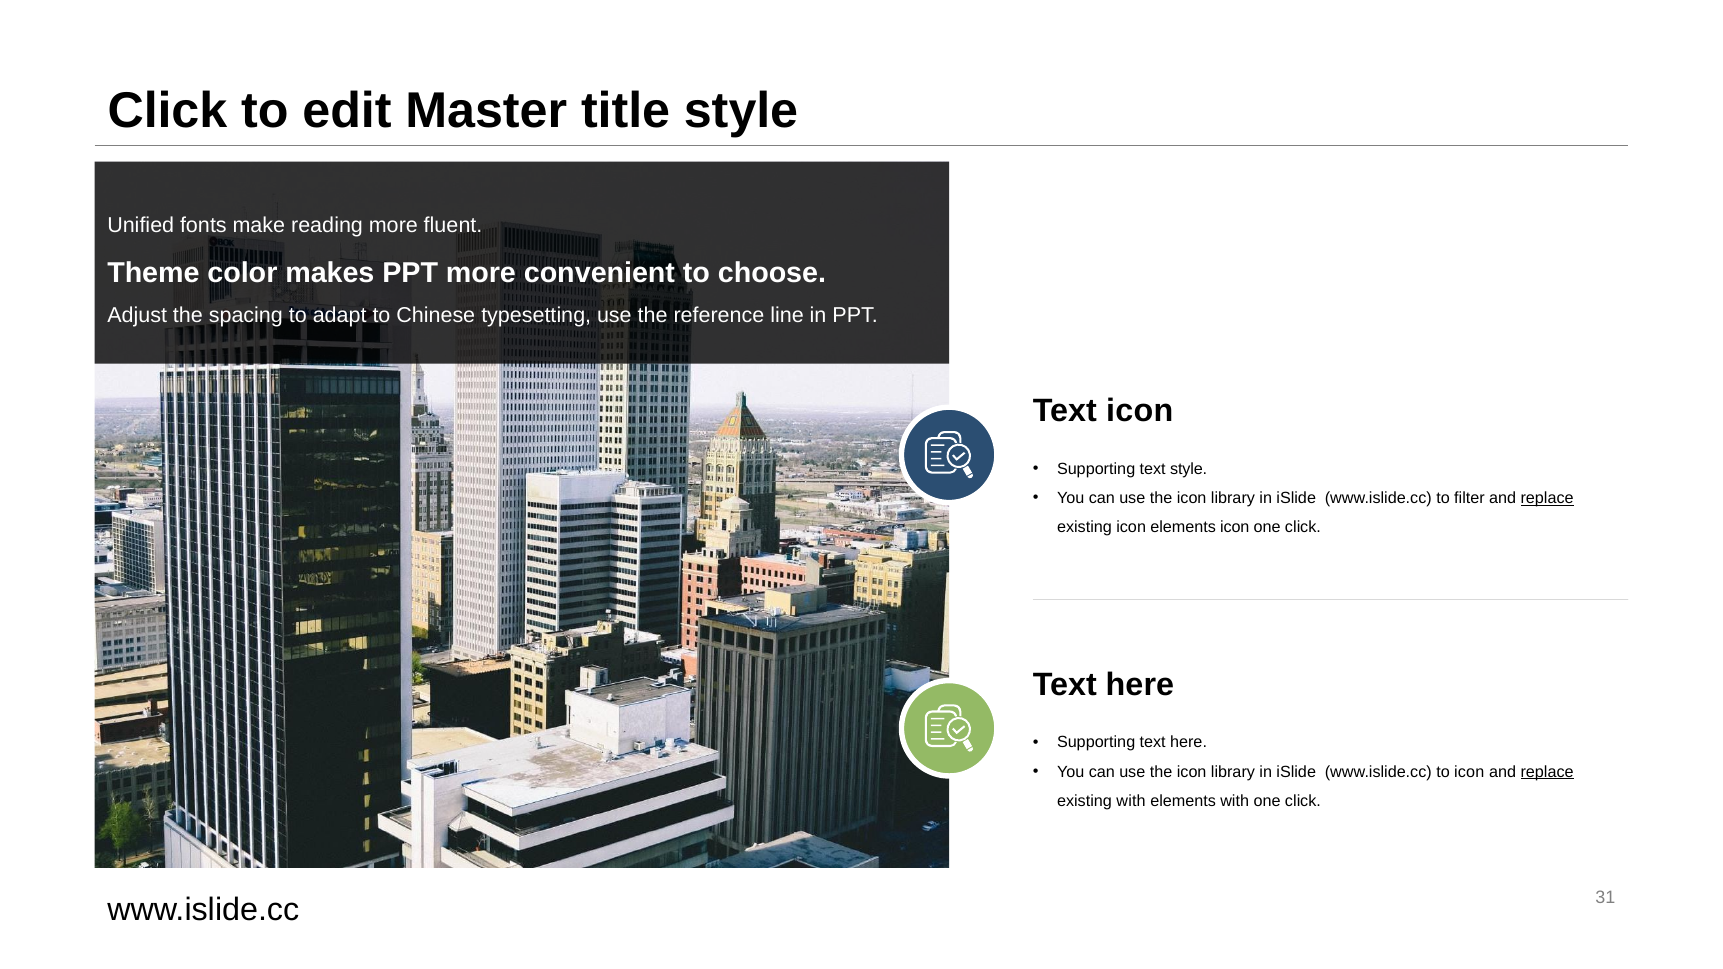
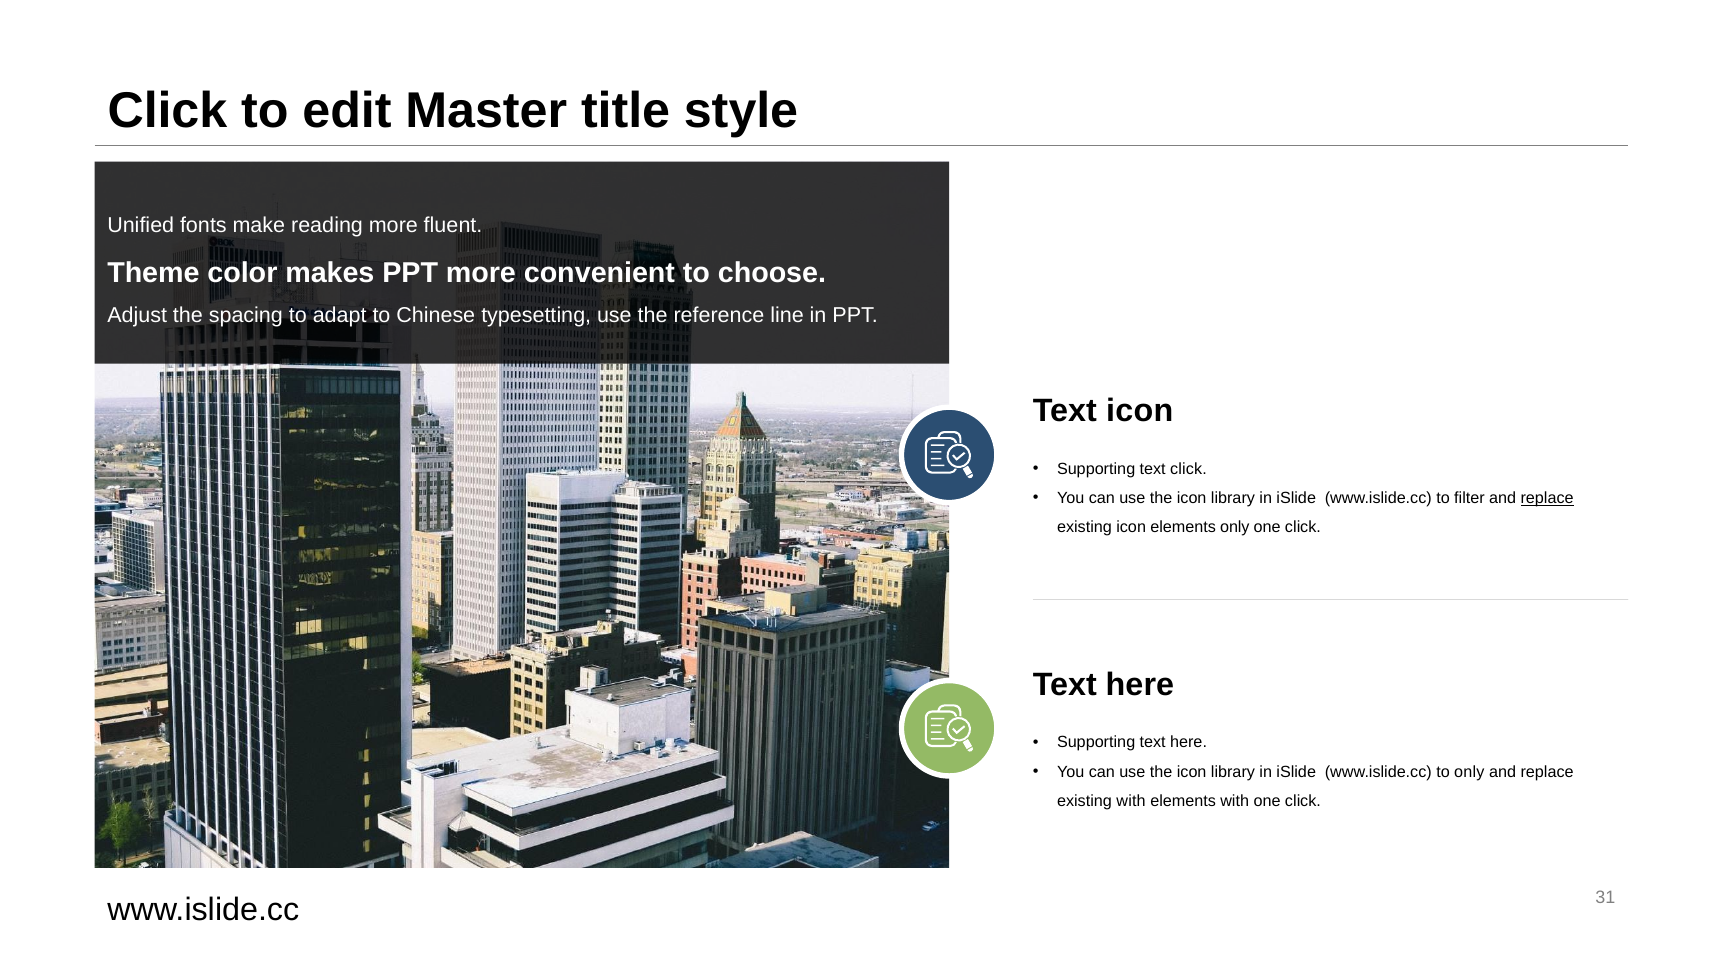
text style: style -> click (1189, 469)
elements icon: icon -> only (1235, 528)
to icon: icon -> only (1469, 772)
replace underline: present -> none (1547, 772)
